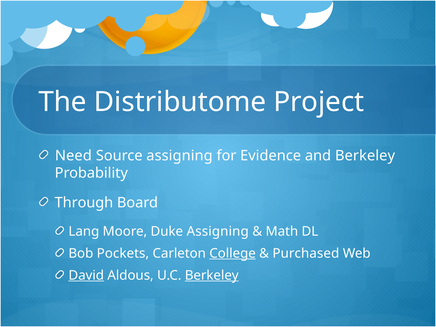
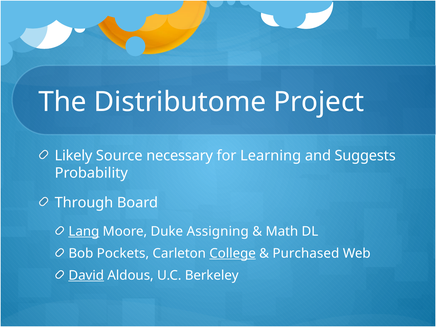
Need: Need -> Likely (74, 156)
Source assigning: assigning -> necessary (180, 156)
Evidence: Evidence -> Learning (271, 156)
and Berkeley: Berkeley -> Suggests (365, 156)
Lang underline: none -> present (84, 231)
Berkeley underline: present -> none (212, 275)
